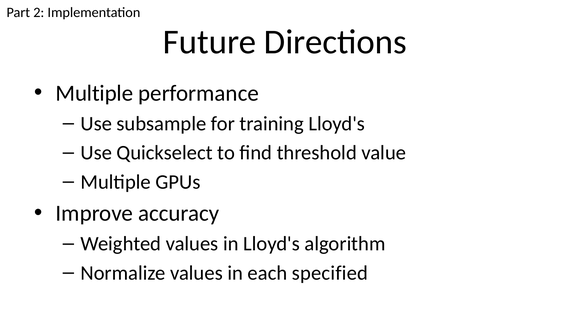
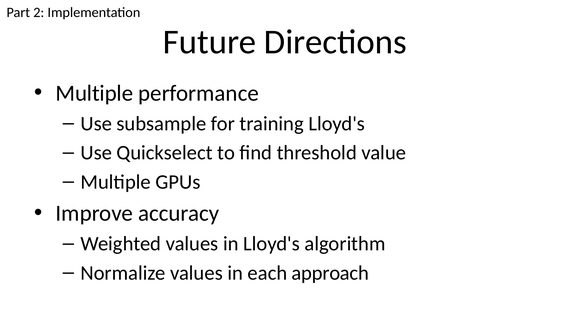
specified: specified -> approach (330, 273)
